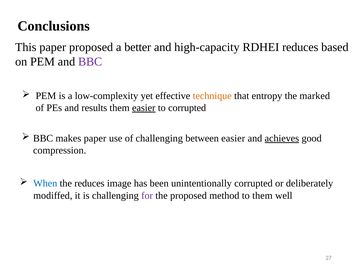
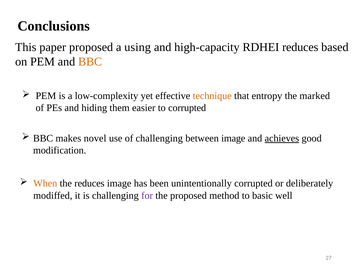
better: better -> using (138, 47)
BBC colour: purple -> orange (90, 62)
results: results -> hiding (94, 108)
easier underline: present -> none (144, 108)
makes paper: paper -> novel (95, 138)
between easier: easier -> image (233, 138)
compression: compression -> modification (60, 150)
When colour: blue -> orange (45, 183)
to them: them -> basic (262, 195)
